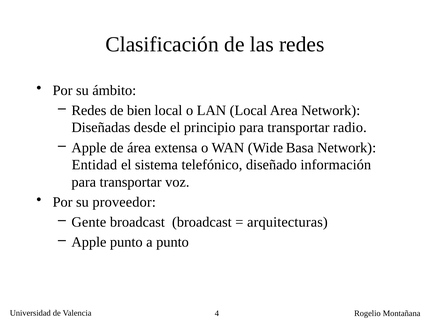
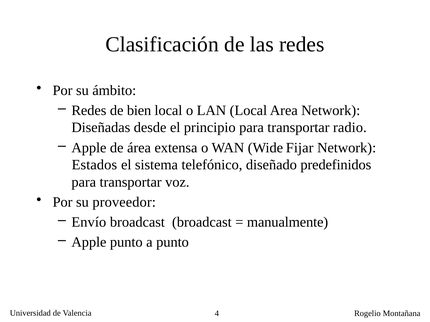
Basa: Basa -> Fijar (300, 148)
Entidad: Entidad -> Estados (94, 165)
información: información -> predefinidos (336, 165)
Gente: Gente -> Envío (89, 222)
arquitecturas: arquitecturas -> manualmente (288, 222)
